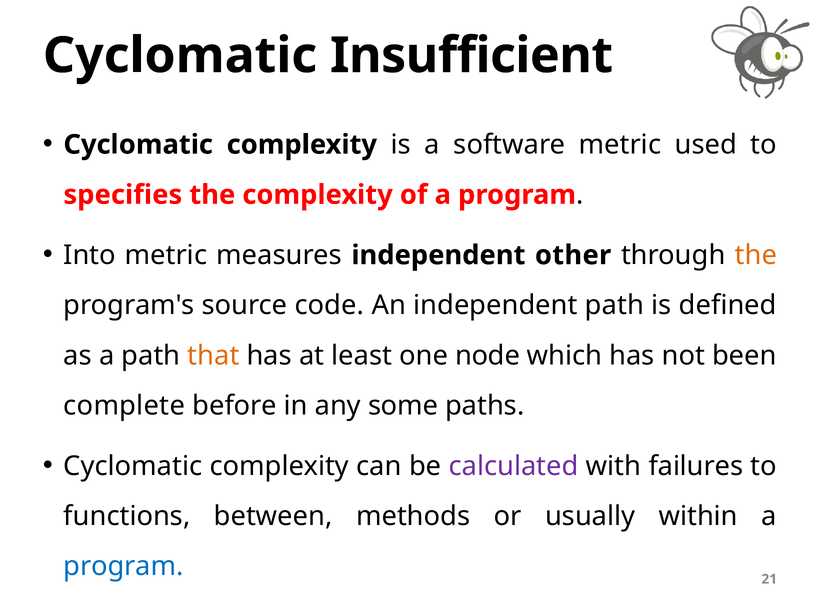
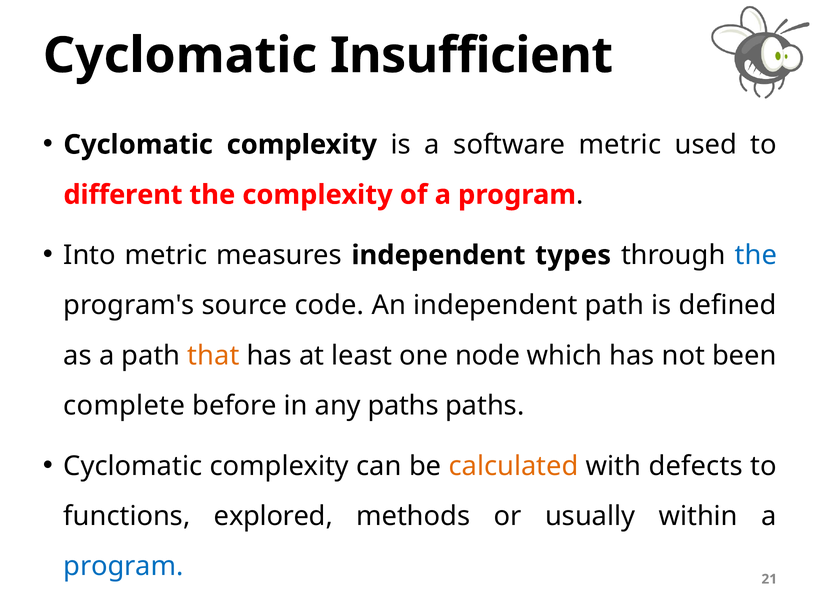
specifies: specifies -> different (123, 195)
other: other -> types (573, 255)
the colour: orange -> blue (756, 255)
any some: some -> paths (403, 406)
calculated colour: purple -> orange (514, 466)
failures: failures -> defects (696, 466)
between: between -> explored (273, 516)
